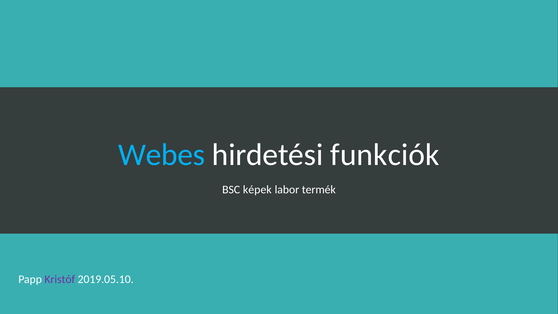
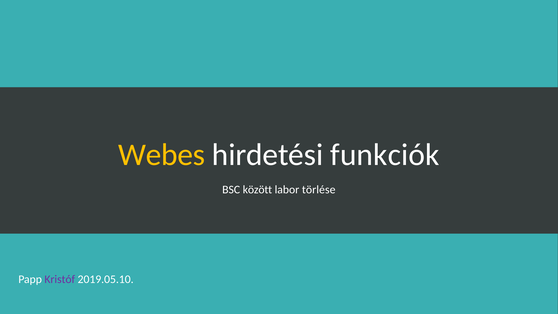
Webes colour: light blue -> yellow (162, 155)
képek: képek -> között (257, 190)
termék: termék -> törlése (319, 190)
